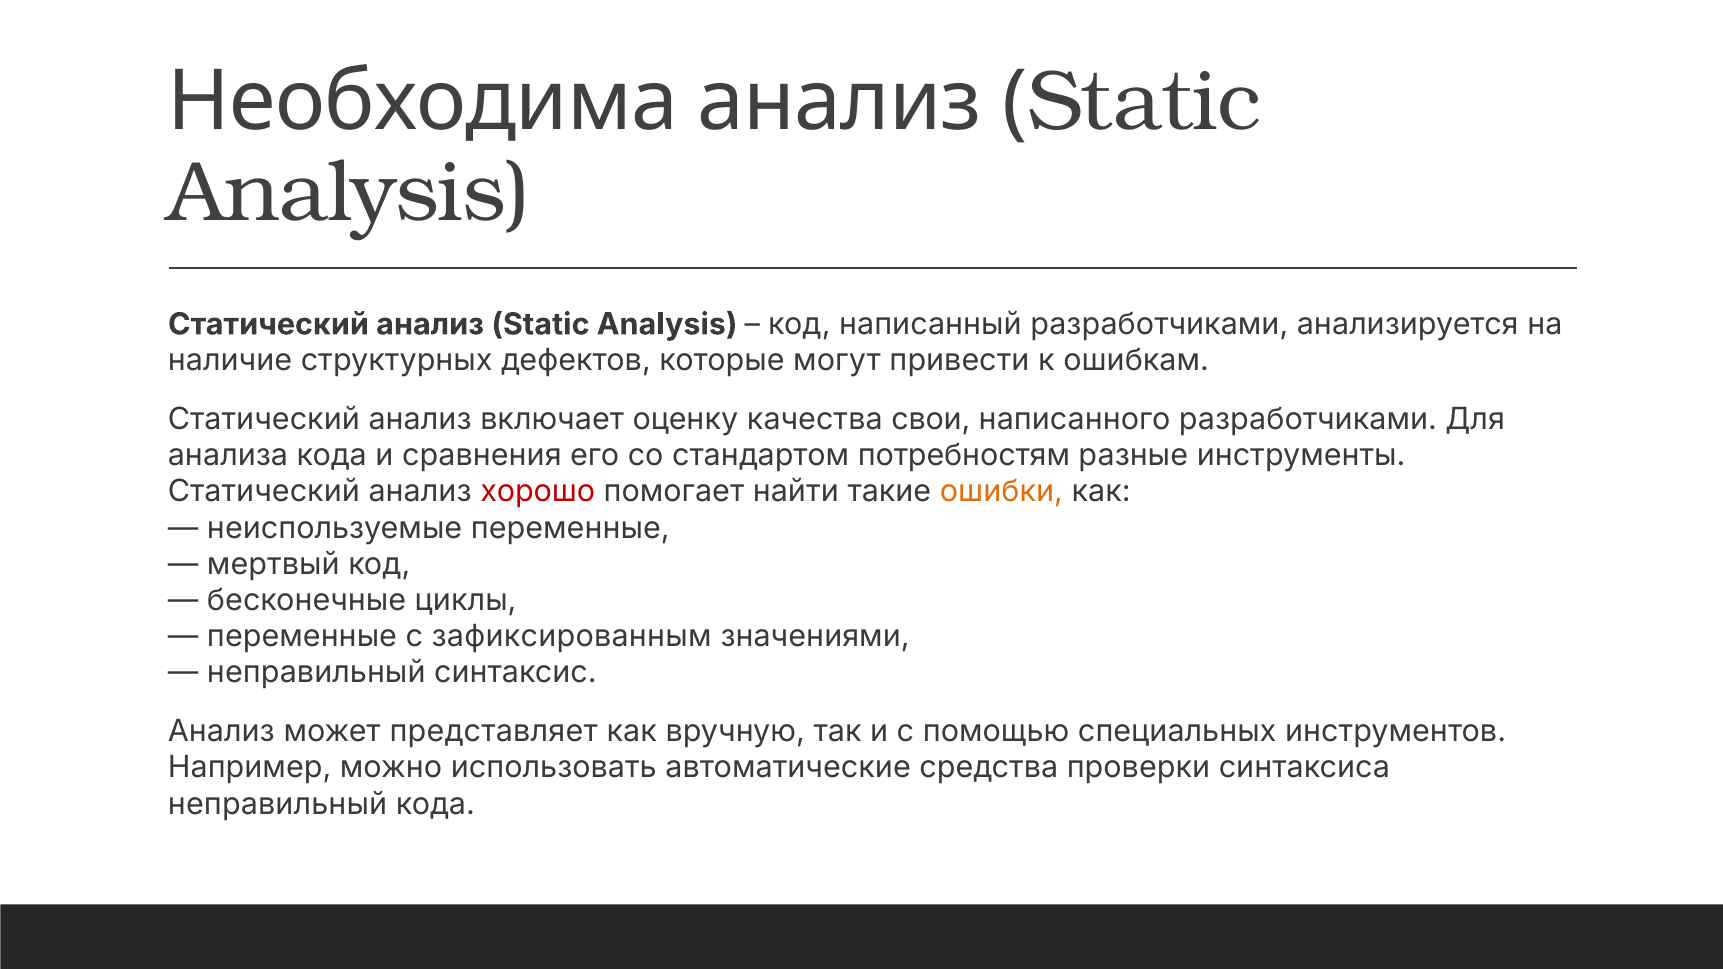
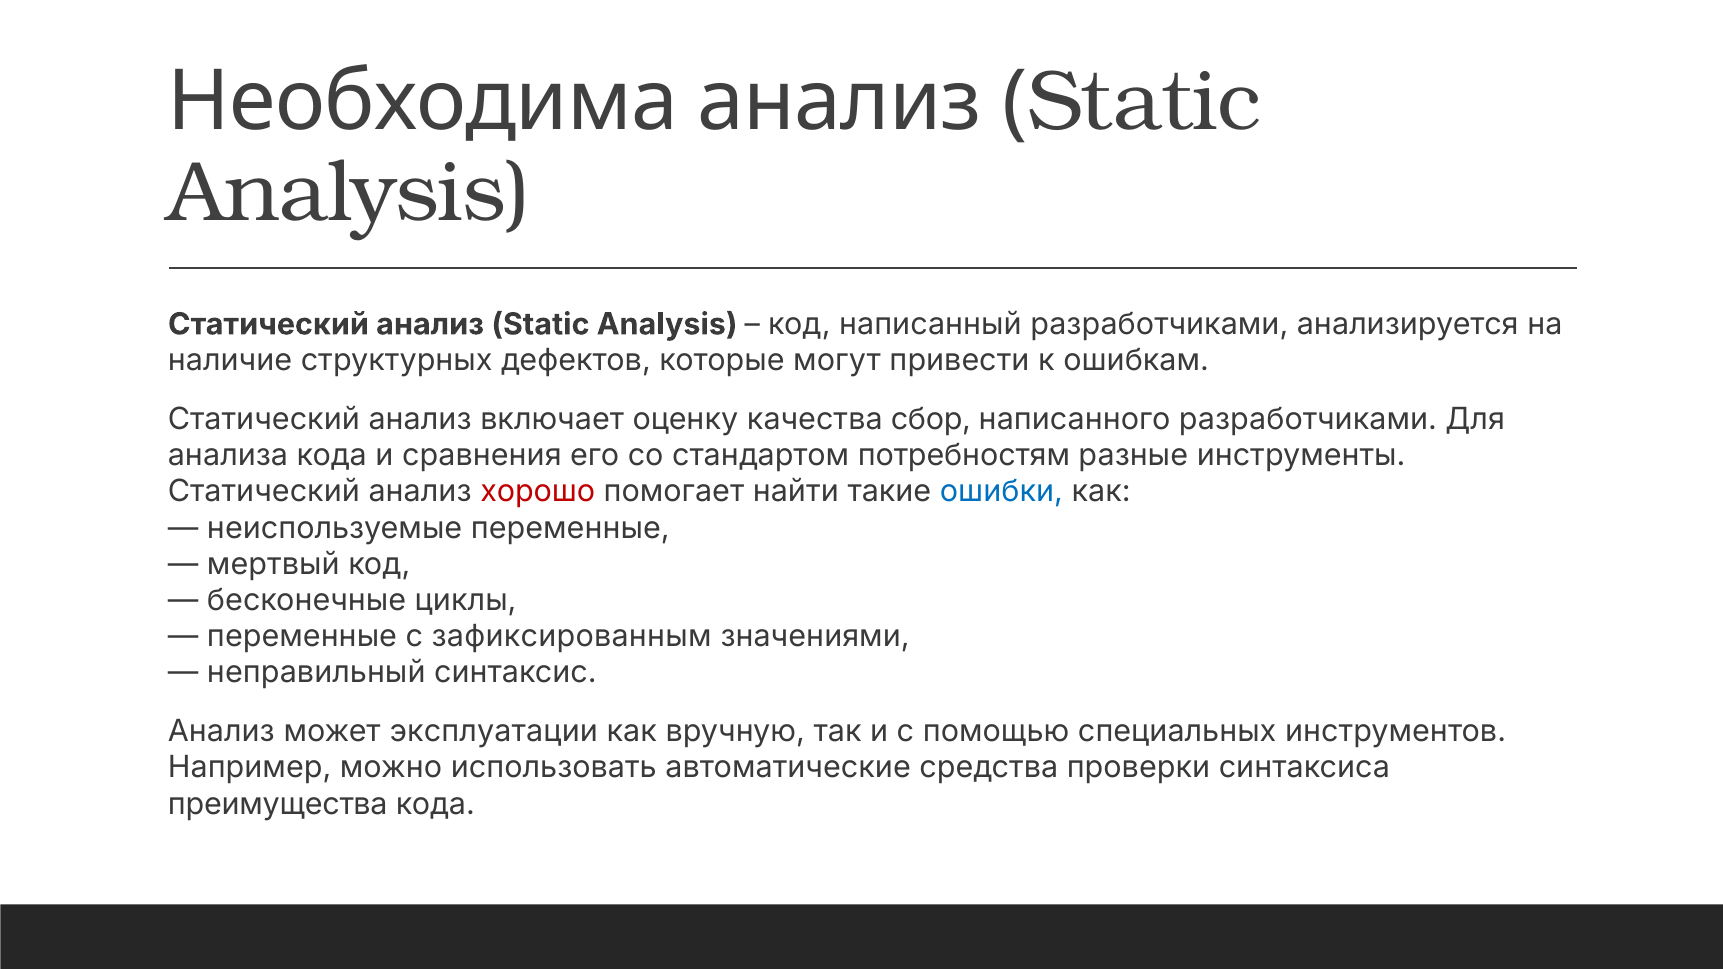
свои: свои -> сбор (931, 419)
ошибки colour: orange -> blue (1001, 492)
представляет: представляет -> эксплуатации (494, 732)
неправильный: неправильный -> преимущества (278, 804)
